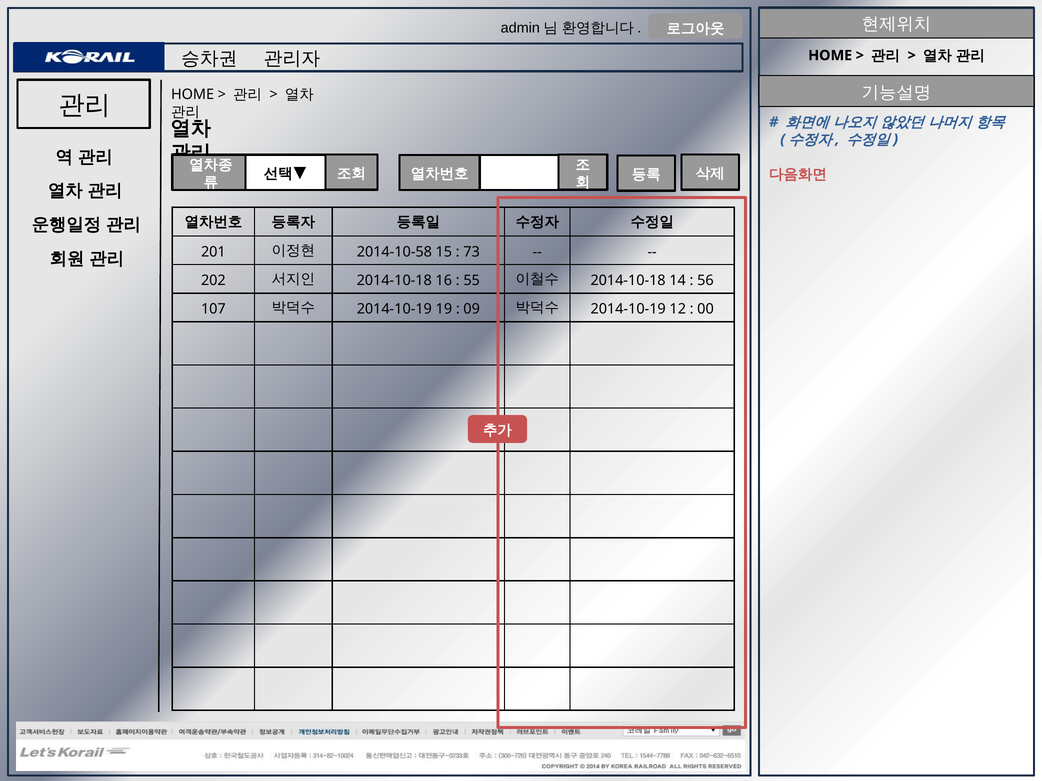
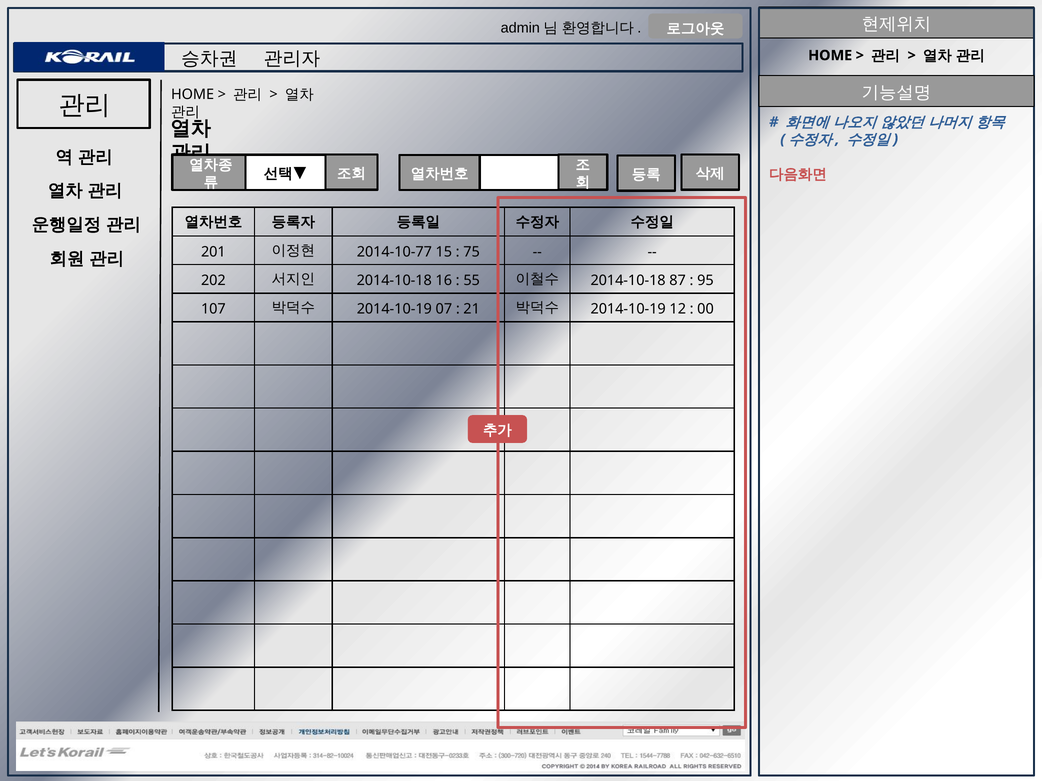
2014-10-58: 2014-10-58 -> 2014-10-77 (394, 252)
73: 73 -> 75 (472, 252)
14: 14 -> 87 (678, 281)
56: 56 -> 95 (705, 281)
19: 19 -> 07 (444, 309)
09: 09 -> 21 (472, 309)
